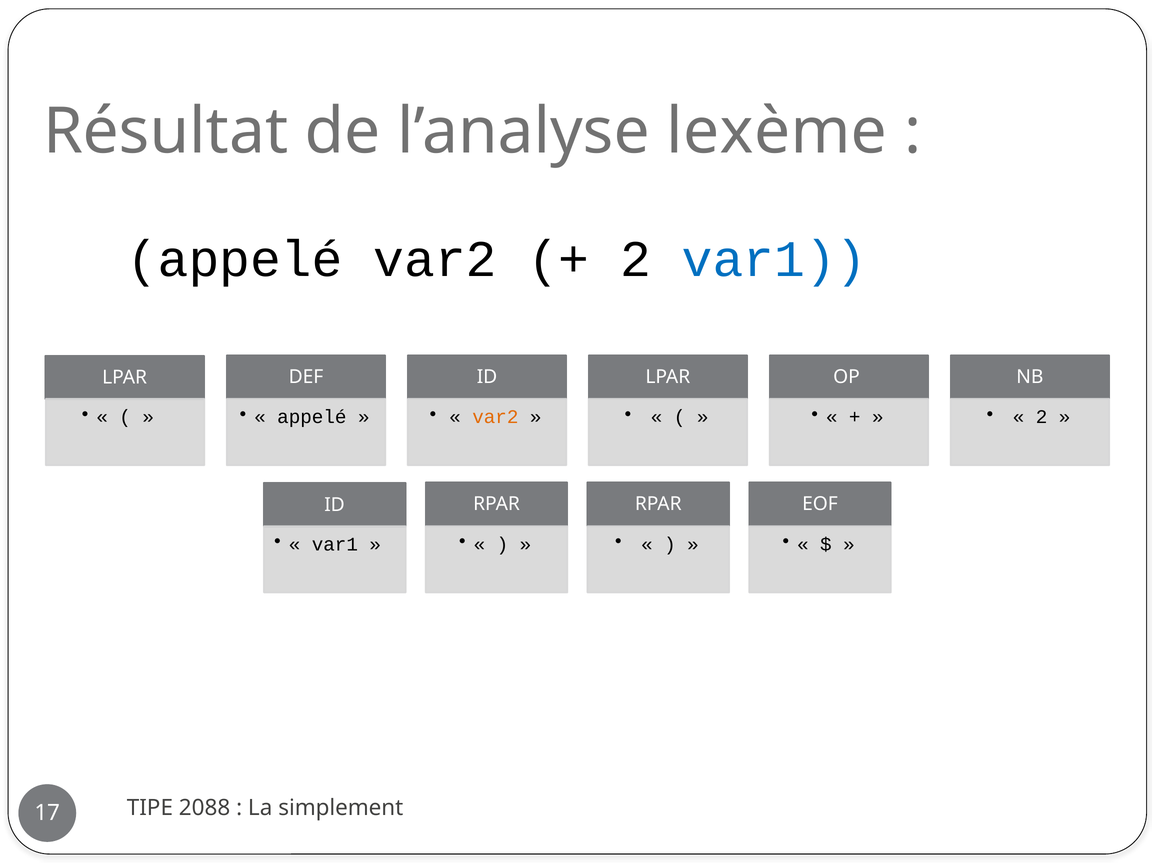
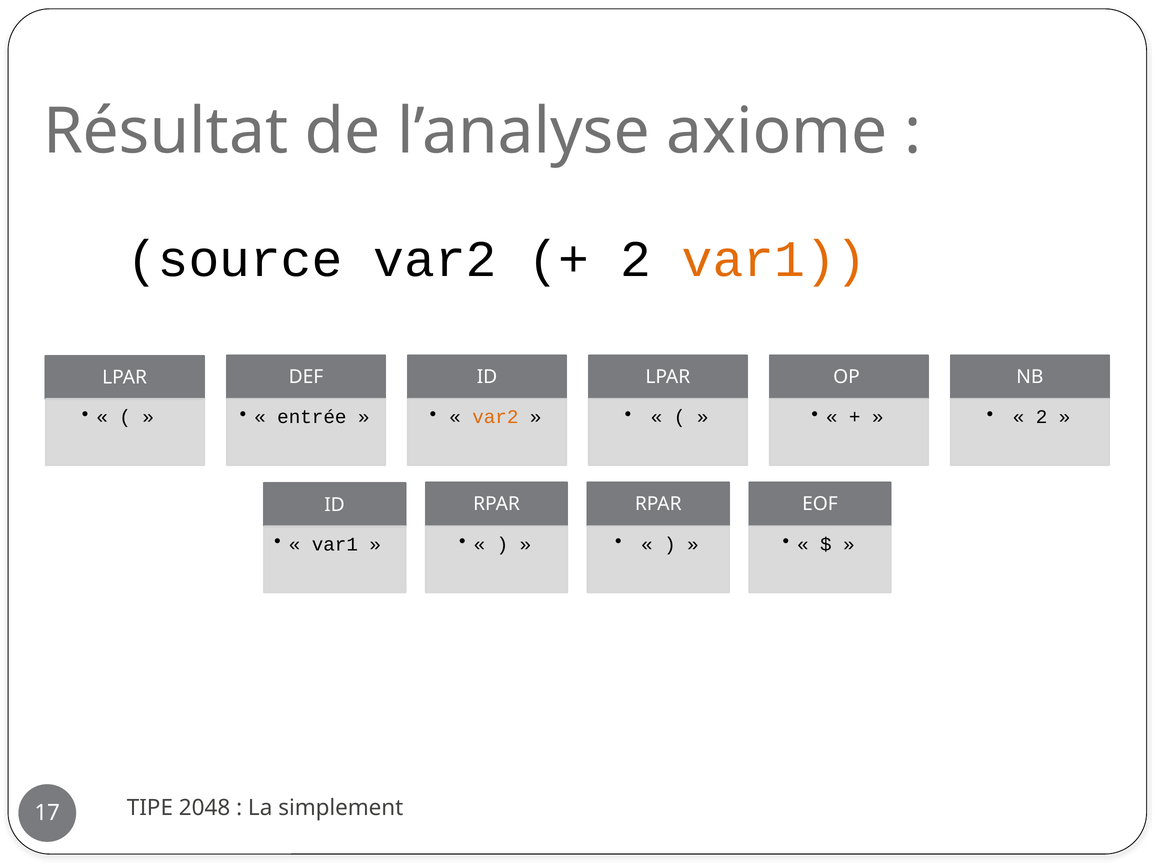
lexème: lexème -> axiome (777, 132)
appelé: appelé -> source (235, 260)
var1 colour: blue -> orange (774, 260)
appelé: appelé -> entrée (312, 417)
2088: 2088 -> 2048 (205, 808)
